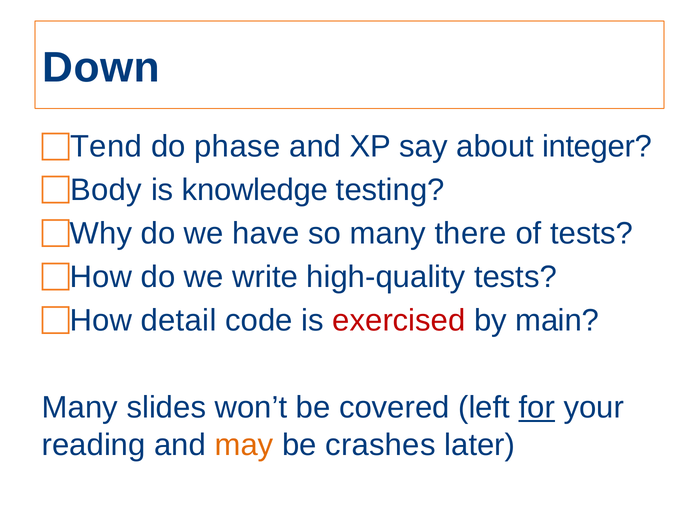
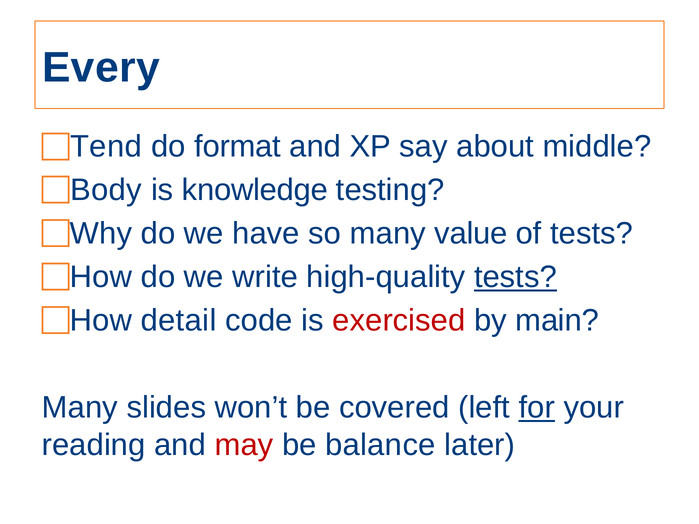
Down: Down -> Every (101, 68)
phase: phase -> format (238, 147)
integer: integer -> middle (597, 147)
there: there -> value (471, 234)
tests underline: none -> present (515, 277)
may colour: orange -> red (244, 445)
crashes: crashes -> balance (380, 445)
